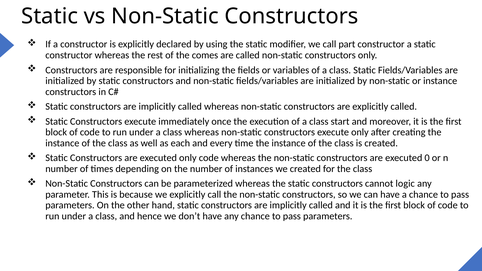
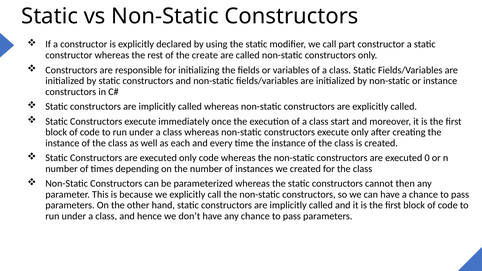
comes: comes -> create (205, 55)
logic: logic -> then (405, 184)
